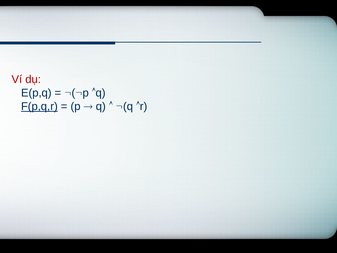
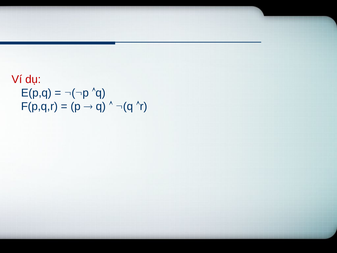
F(p,q,r underline: present -> none (39, 106)
